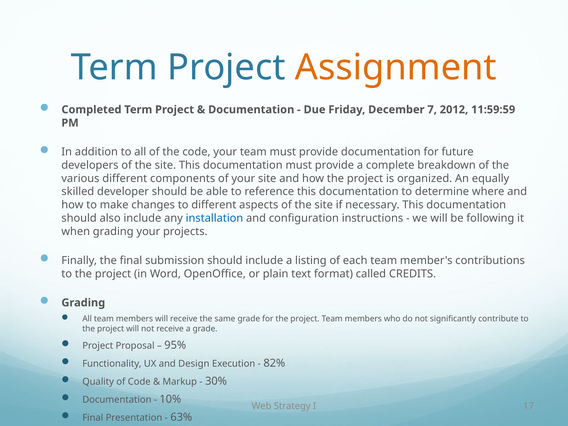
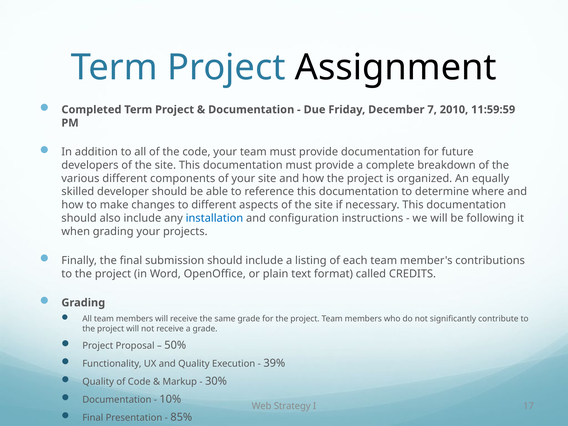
Assignment colour: orange -> black (396, 68)
2012: 2012 -> 2010 (454, 110)
95%: 95% -> 50% (175, 345)
and Design: Design -> Quality (194, 364)
82%: 82% -> 39% (274, 363)
63%: 63% -> 85% (181, 417)
